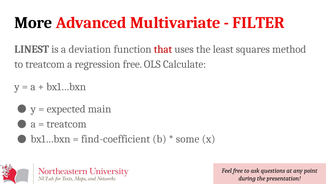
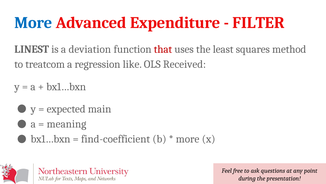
More colour: black -> blue (33, 23)
Multivariate: Multivariate -> Expenditure (175, 23)
regression free: free -> like (132, 64)
Calculate: Calculate -> Received (184, 64)
treatcom: treatcom -> meaning (66, 124)
some: some -> more (188, 139)
